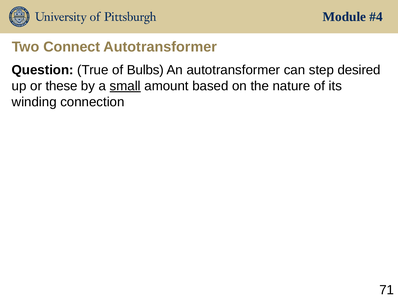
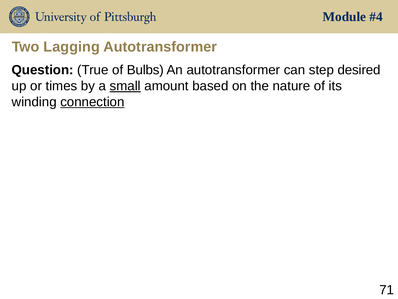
Connect: Connect -> Lagging (72, 47)
these: these -> times (61, 86)
connection underline: none -> present (92, 102)
